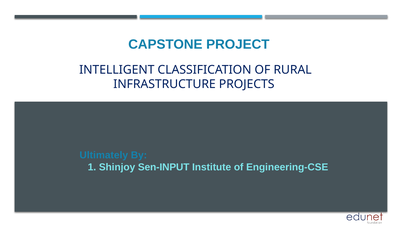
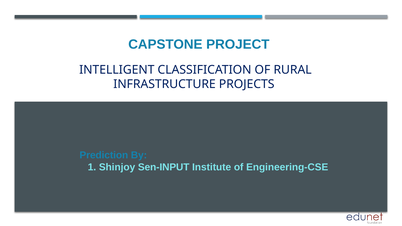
Ultimately: Ultimately -> Prediction (104, 155)
